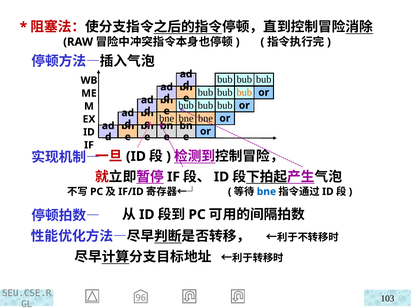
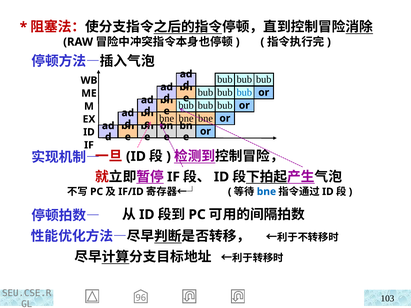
bub colour: orange -> blue (244, 92)
